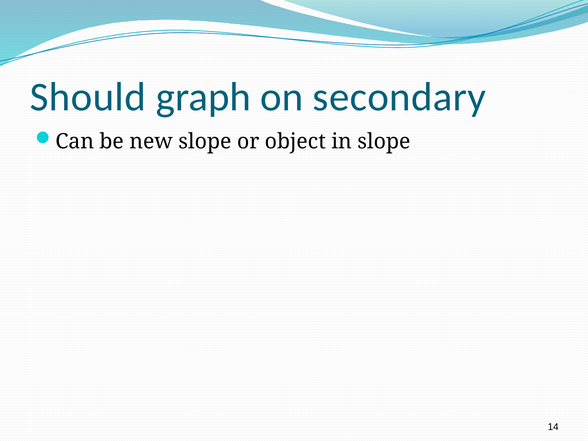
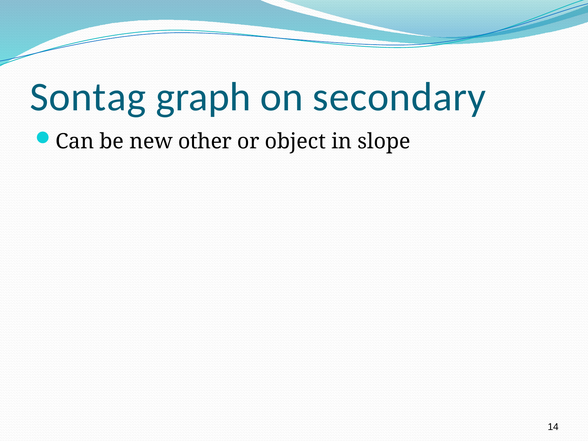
Should: Should -> Sontag (88, 97)
new slope: slope -> other (205, 142)
